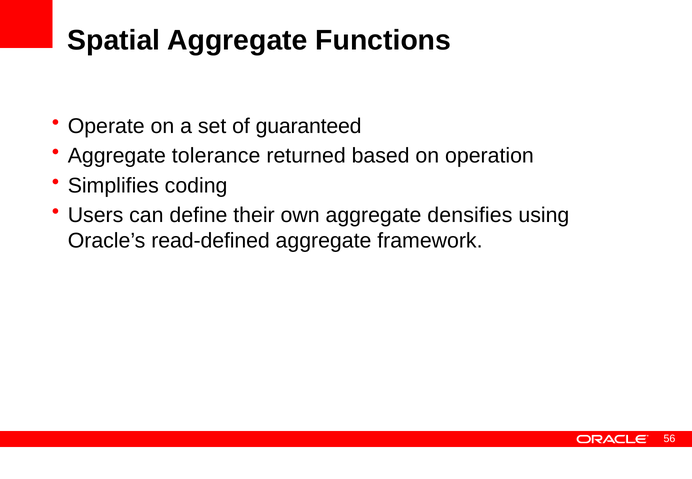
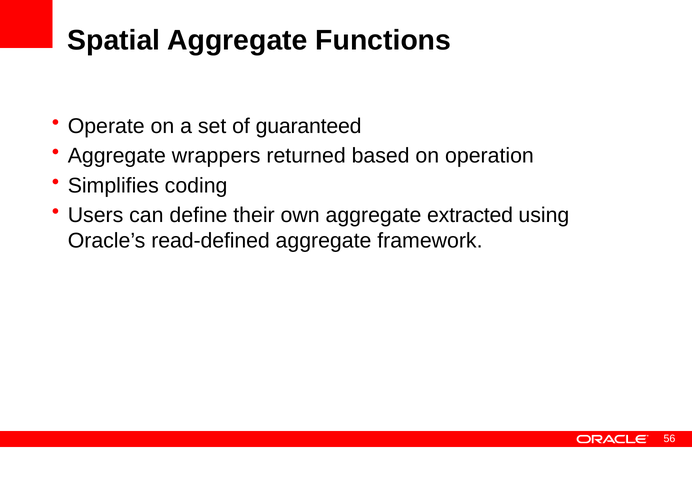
tolerance: tolerance -> wrappers (216, 156)
densifies: densifies -> extracted (470, 215)
